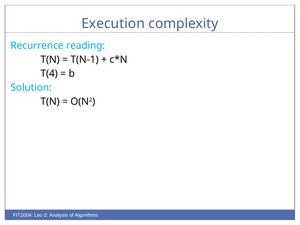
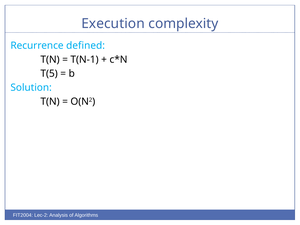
reading: reading -> defined (86, 46)
T(4: T(4 -> T(5 (49, 74)
